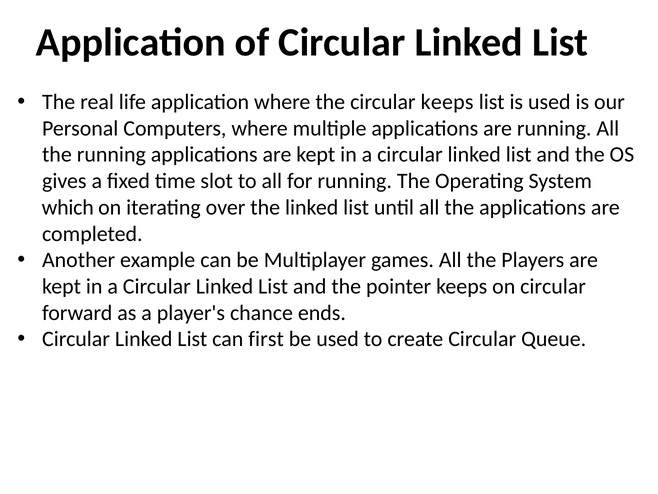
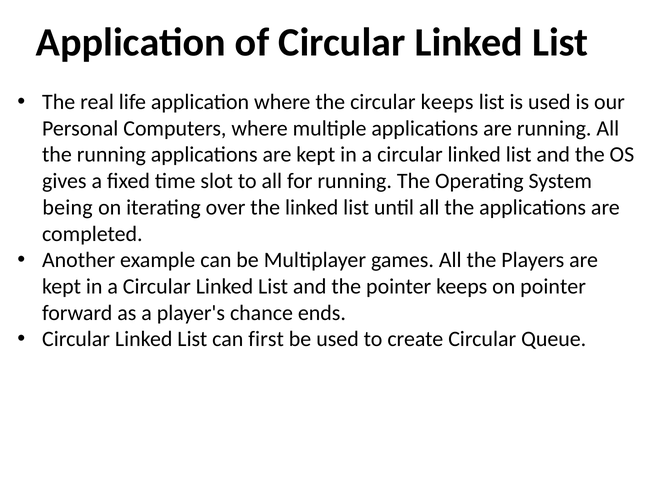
which: which -> being (68, 207)
on circular: circular -> pointer (553, 286)
